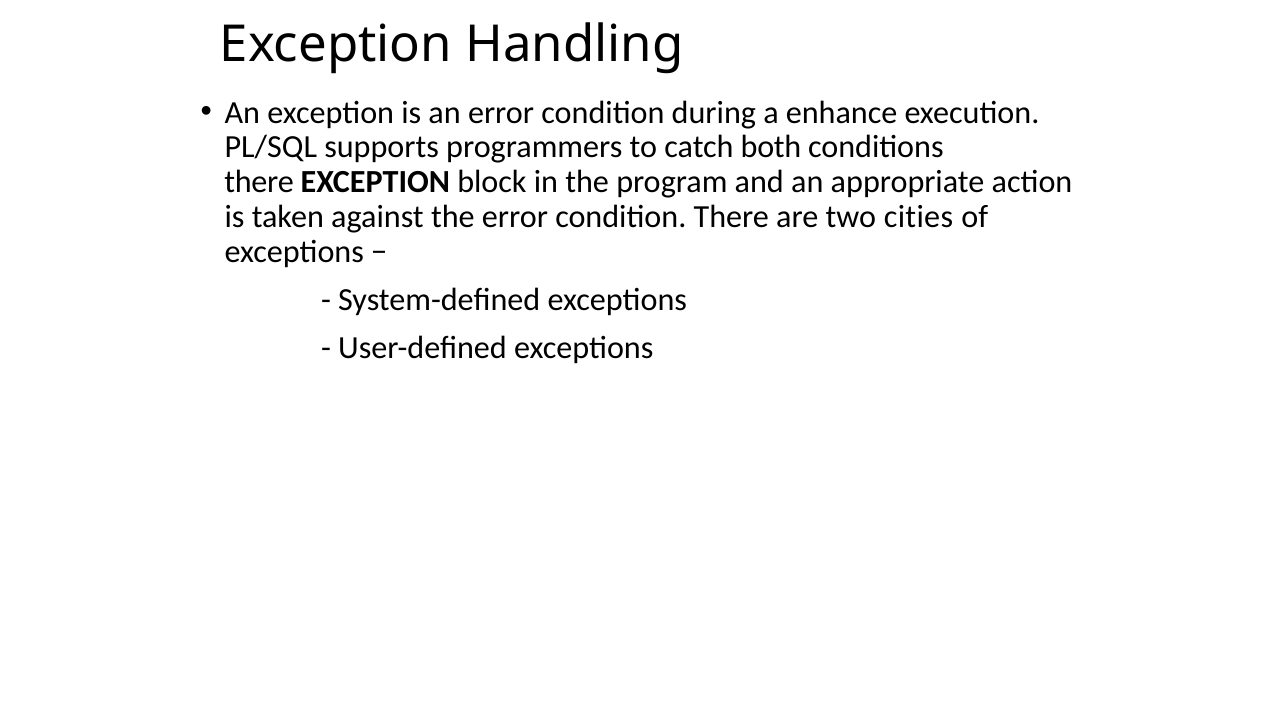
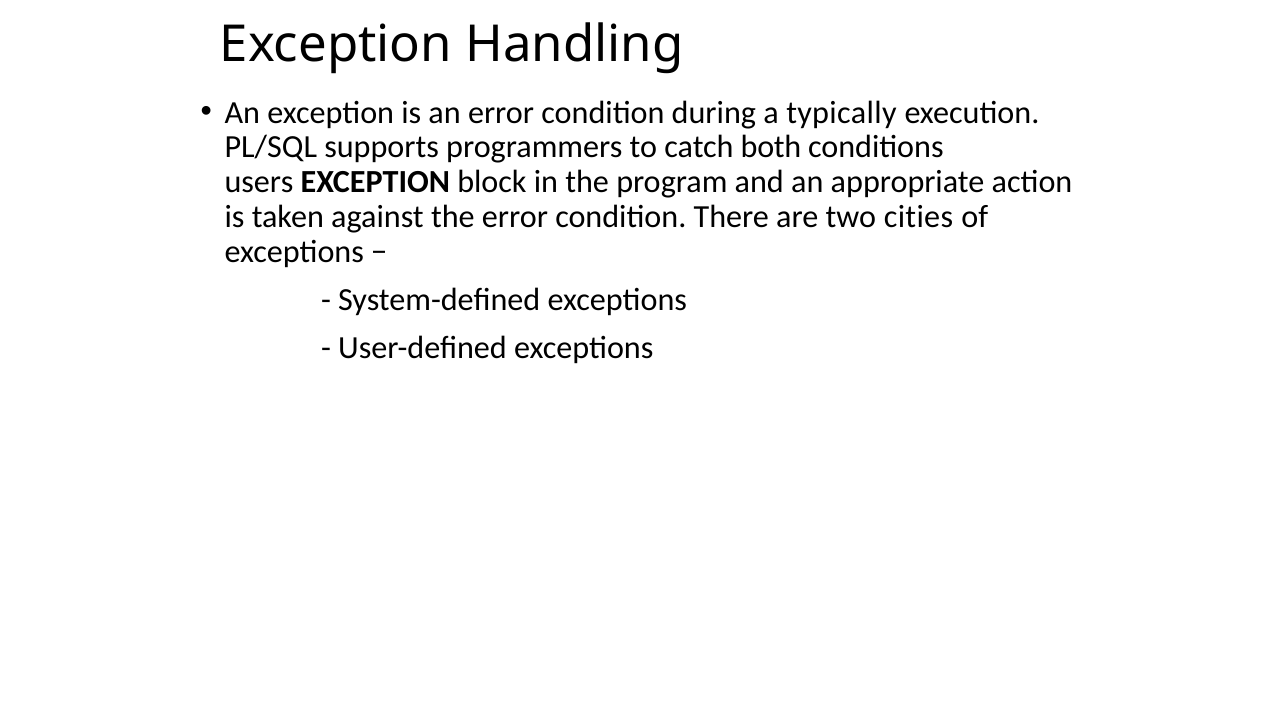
enhance: enhance -> typically (841, 112)
there: there -> users (259, 182)
